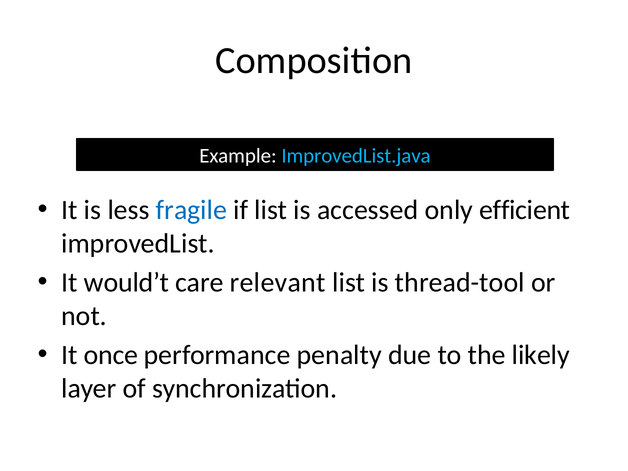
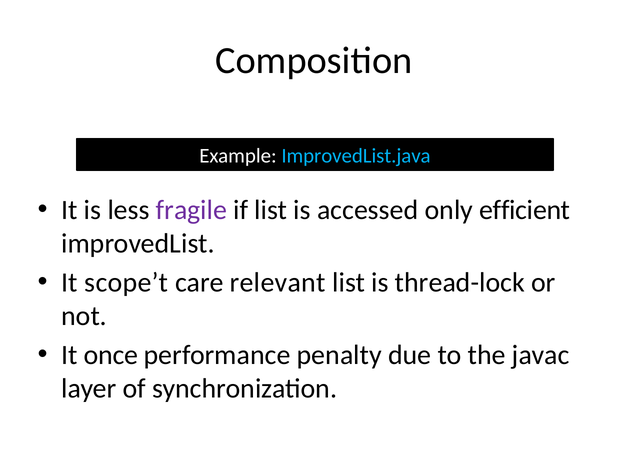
fragile colour: blue -> purple (191, 210)
would’t: would’t -> scope’t (126, 283)
thread-tool: thread-tool -> thread-lock (460, 283)
likely: likely -> javac (541, 355)
